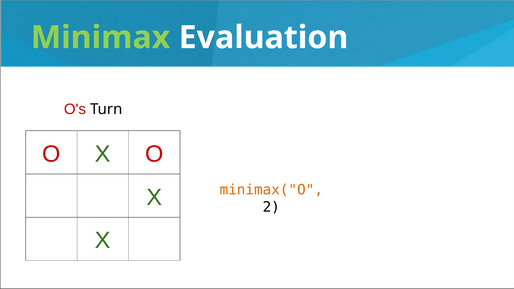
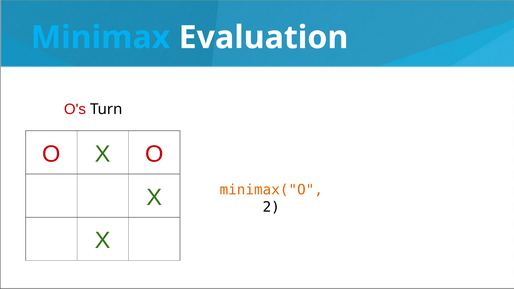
Minimax colour: light green -> light blue (101, 38)
